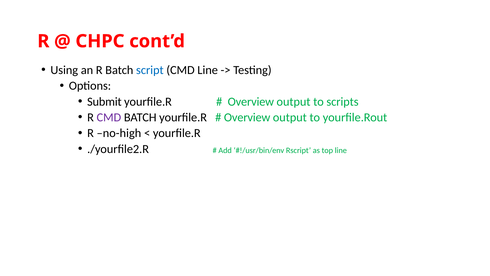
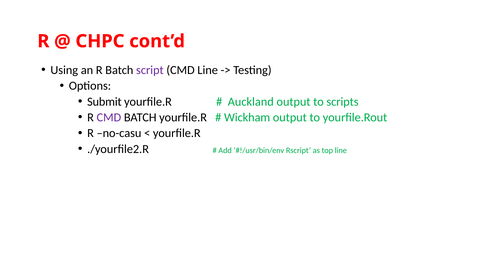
script colour: blue -> purple (150, 70)
Overview: Overview -> Auckland (251, 102)
Overview: Overview -> Wickham (247, 117)
no-high: no-high -> no-casu (119, 133)
